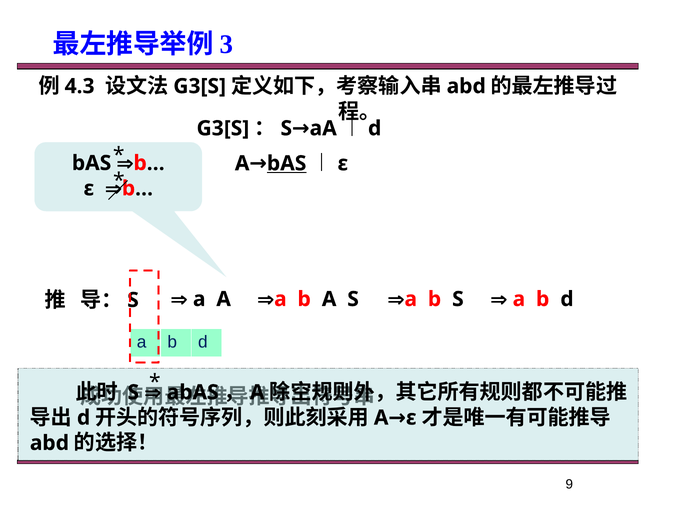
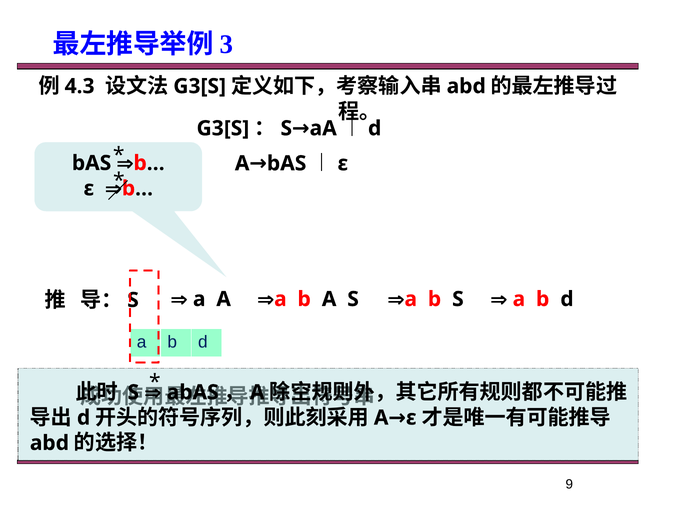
bAS underline: present -> none (287, 163)
